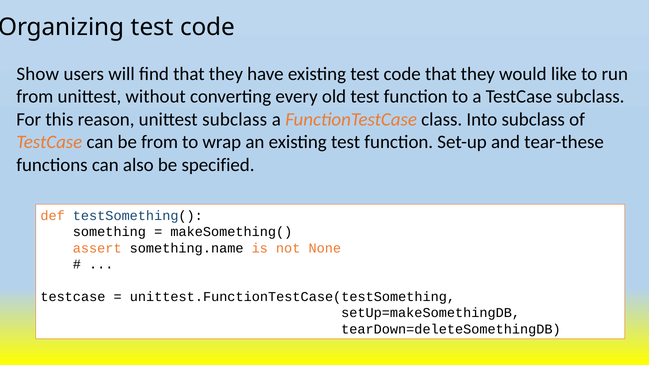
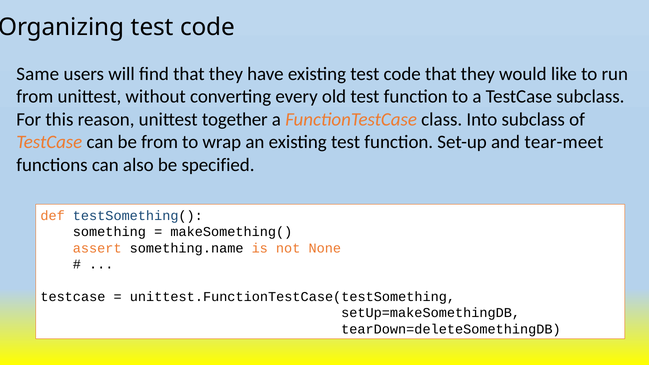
Show: Show -> Same (38, 74)
unittest subclass: subclass -> together (235, 119)
tear-these: tear-these -> tear-meet (564, 142)
